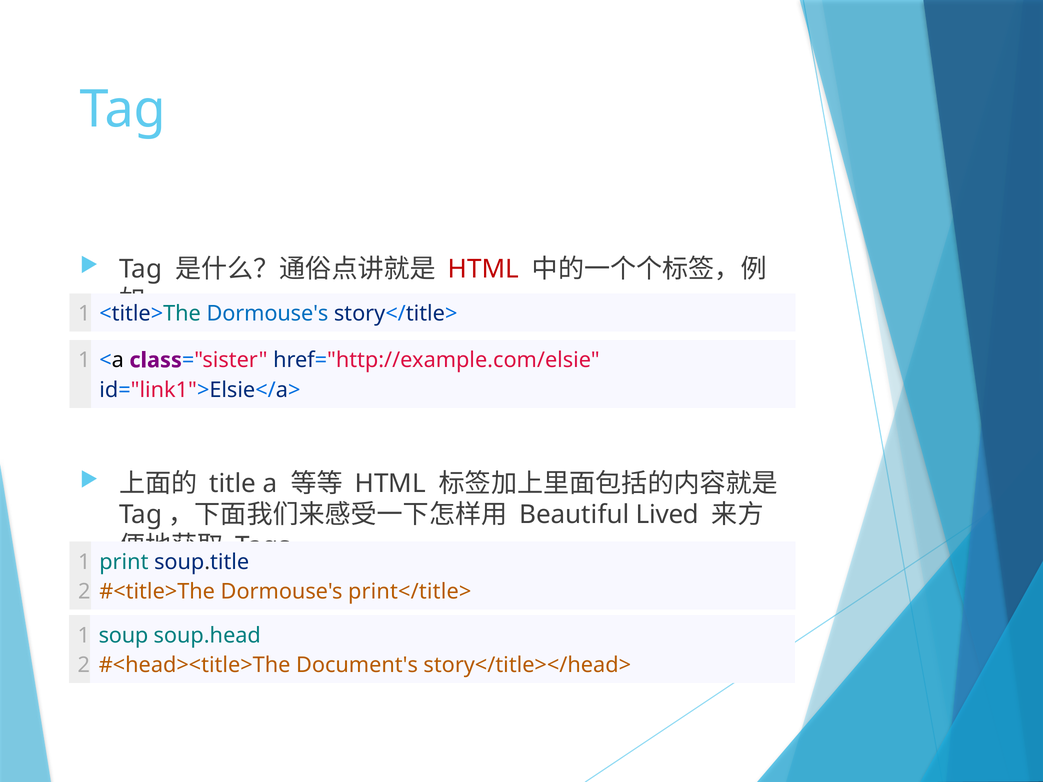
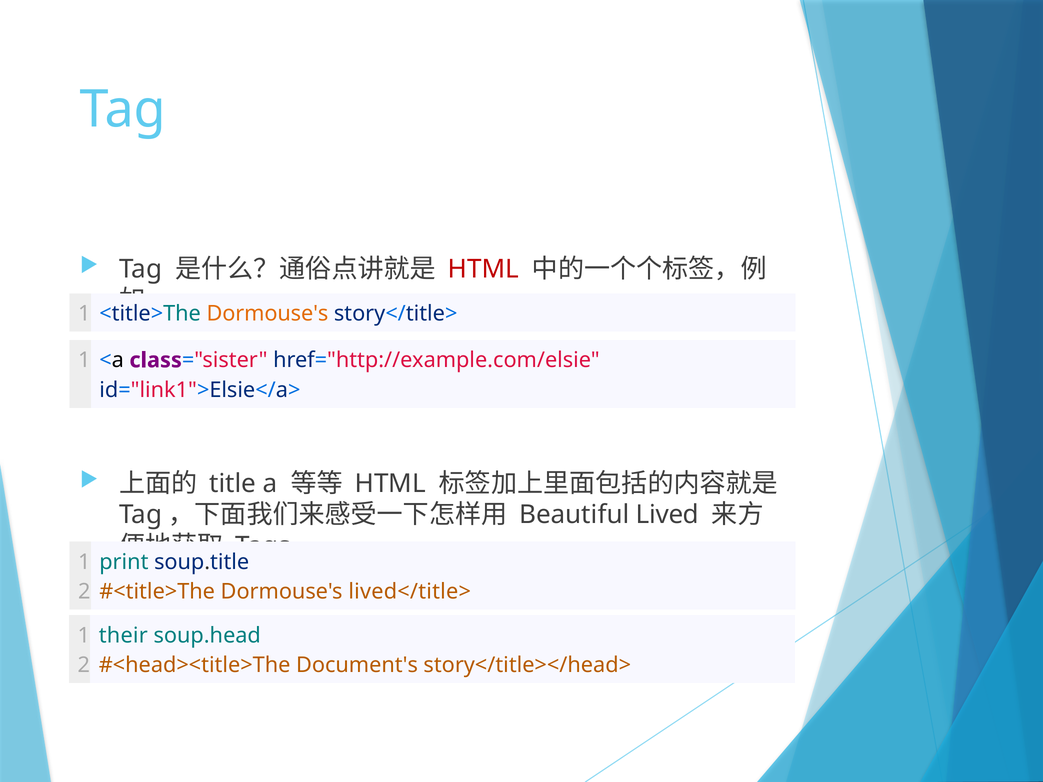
Dormouse's colour: blue -> orange (267, 314)
print</title>: print</title> -> lived</title> (410, 592)
soup: soup -> their (123, 636)
